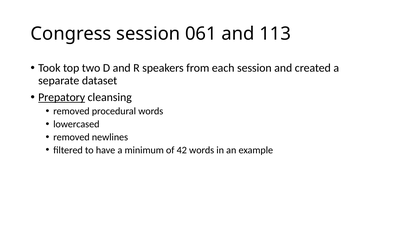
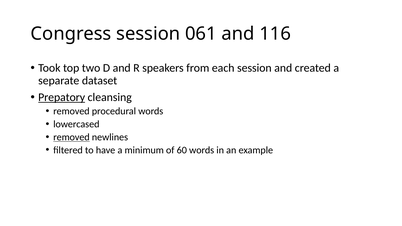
113: 113 -> 116 (275, 34)
removed underline: none -> present (71, 137)
42: 42 -> 60 (182, 150)
